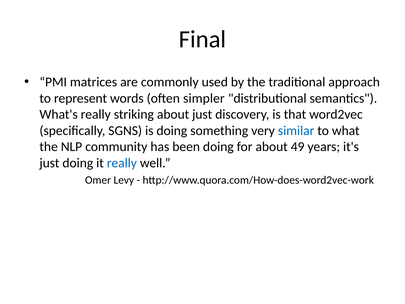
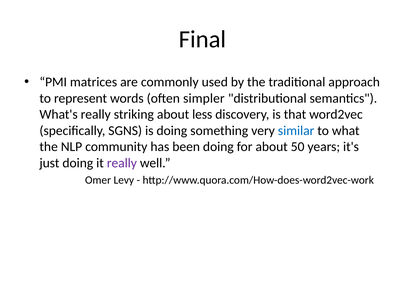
about just: just -> less (202, 114)
49: 49 -> 50 (298, 147)
really colour: blue -> purple (122, 163)
